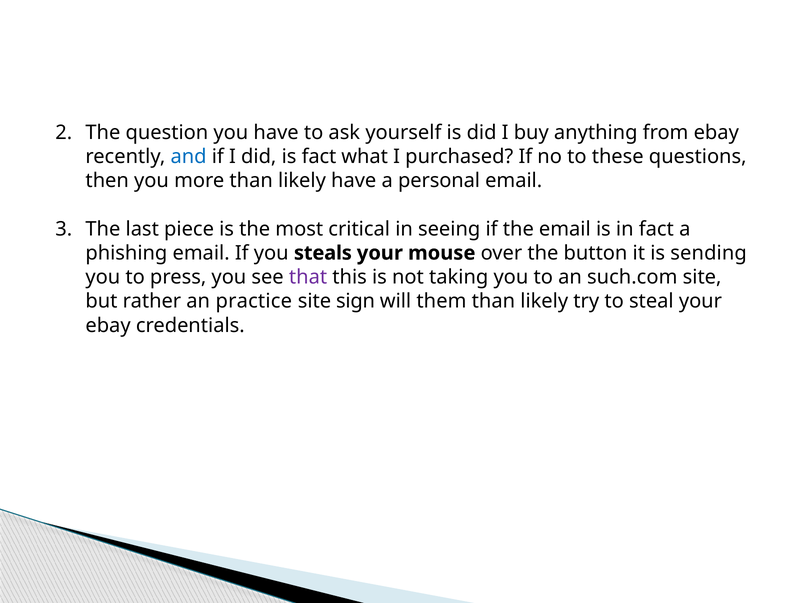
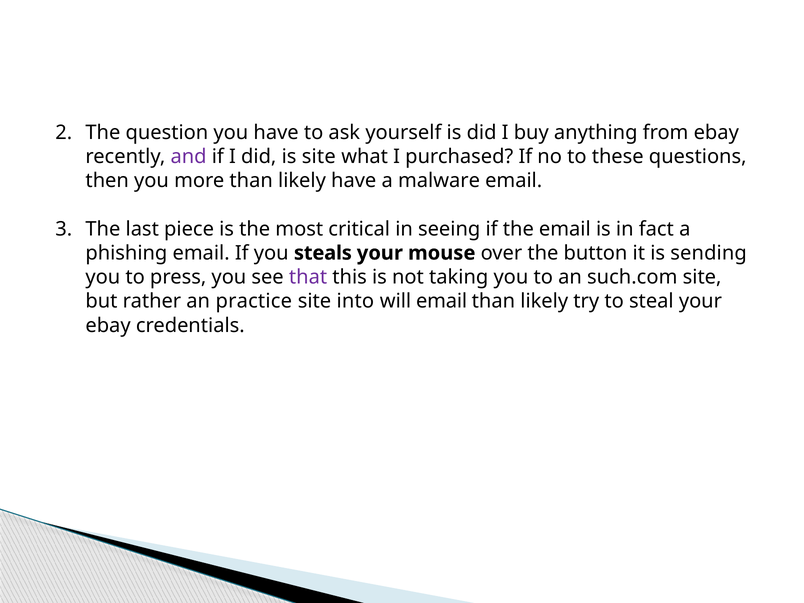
and colour: blue -> purple (189, 157)
is fact: fact -> site (319, 157)
personal: personal -> malware (439, 181)
sign: sign -> into (355, 301)
will them: them -> email (442, 301)
